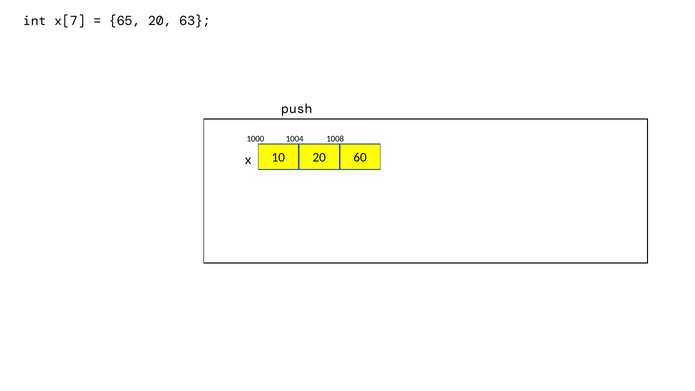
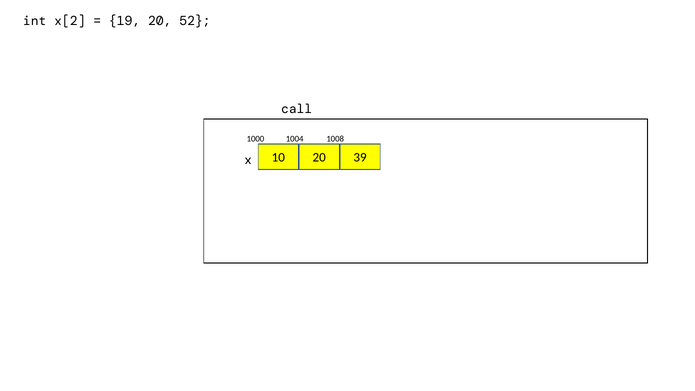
x[7: x[7 -> x[2 (70, 21)
65: 65 -> 19 (125, 21)
63: 63 -> 52 (195, 21)
push: push -> call (297, 109)
60: 60 -> 39 (360, 158)
